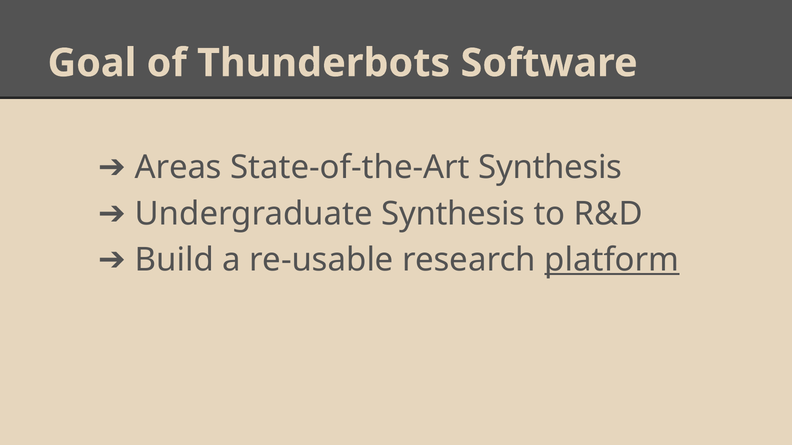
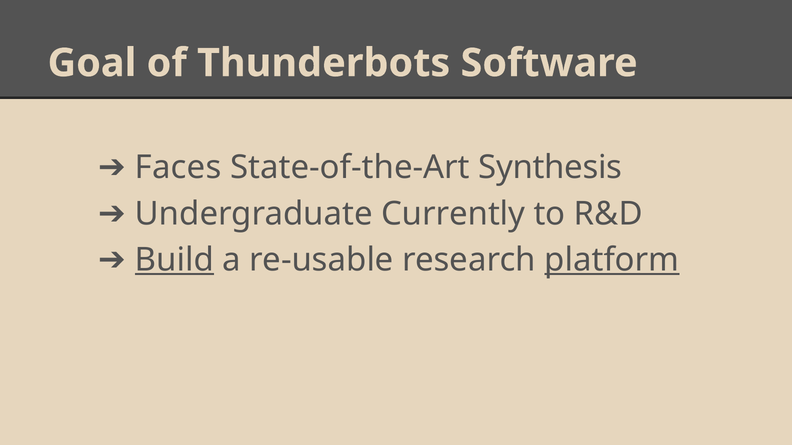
Areas: Areas -> Faces (178, 168)
Undergraduate Synthesis: Synthesis -> Currently (453, 214)
Build underline: none -> present (174, 260)
